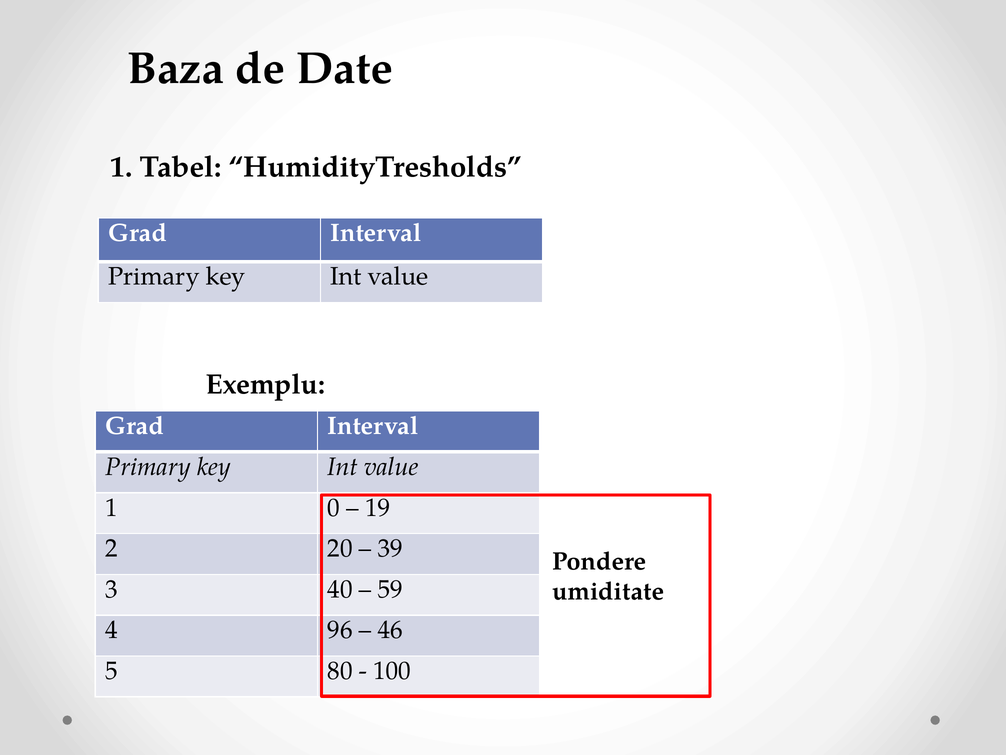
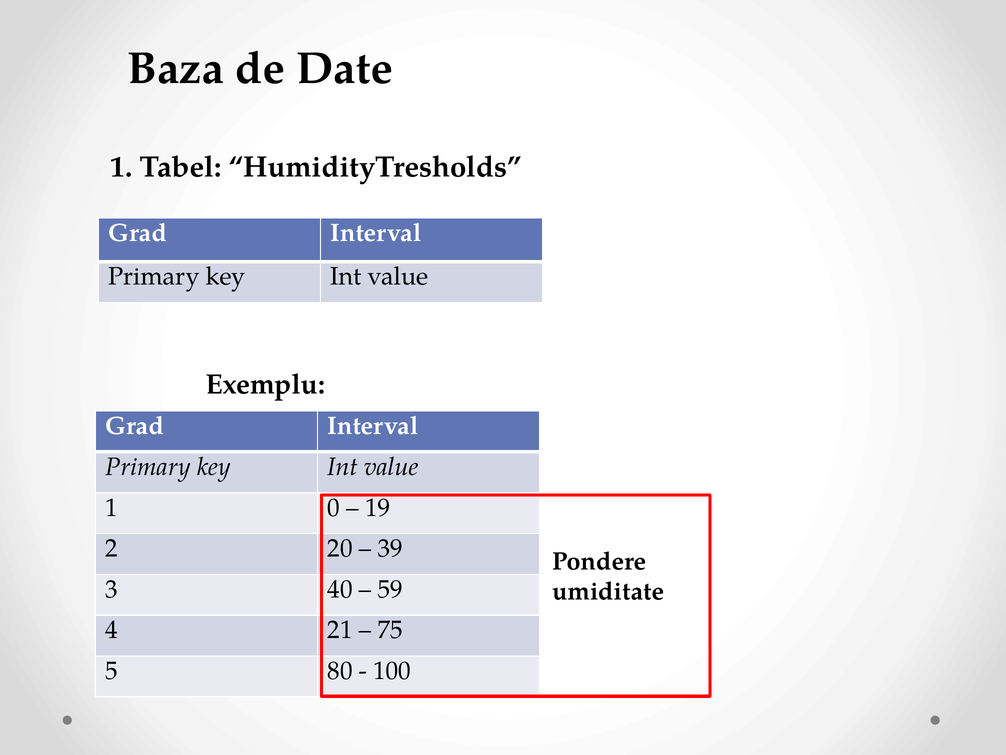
96: 96 -> 21 (340, 630)
46: 46 -> 75 (390, 630)
